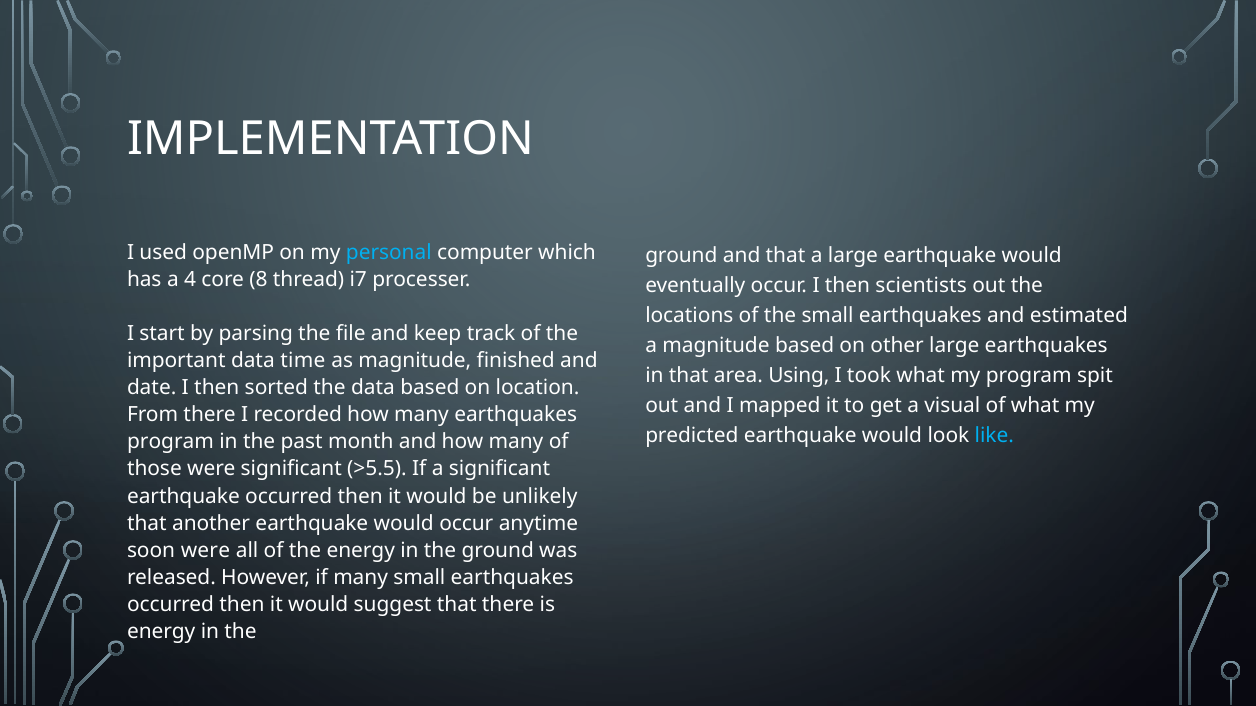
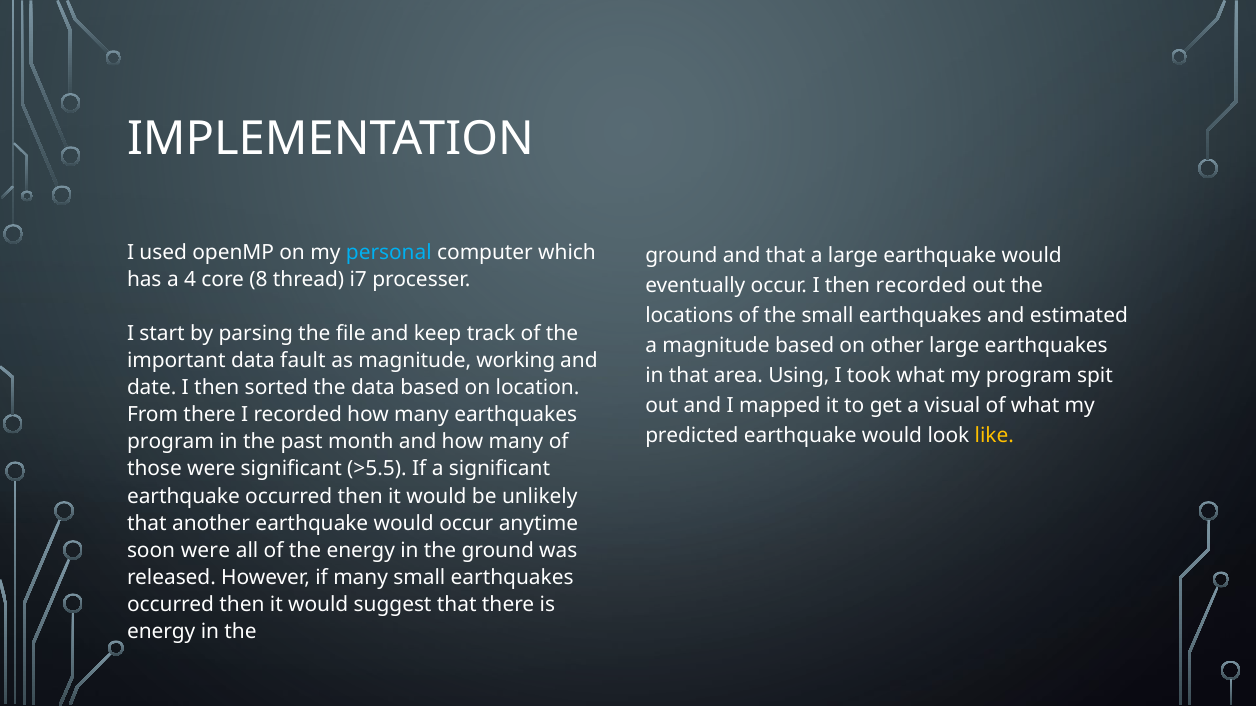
then scientists: scientists -> recorded (921, 286)
time: time -> fault (303, 361)
finished: finished -> working (516, 361)
like colour: light blue -> yellow (994, 436)
